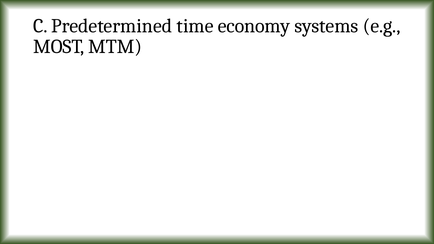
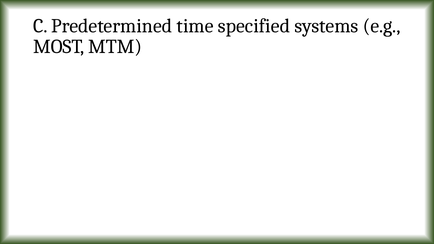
economy: economy -> specified (254, 26)
